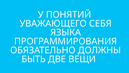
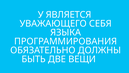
ПОНЯТИЙ: ПОНЯТИЙ -> ЯВЛЯЕТСЯ (69, 15)
